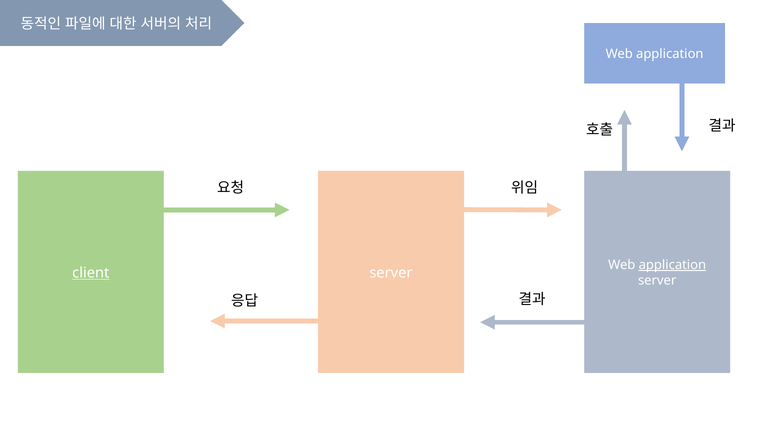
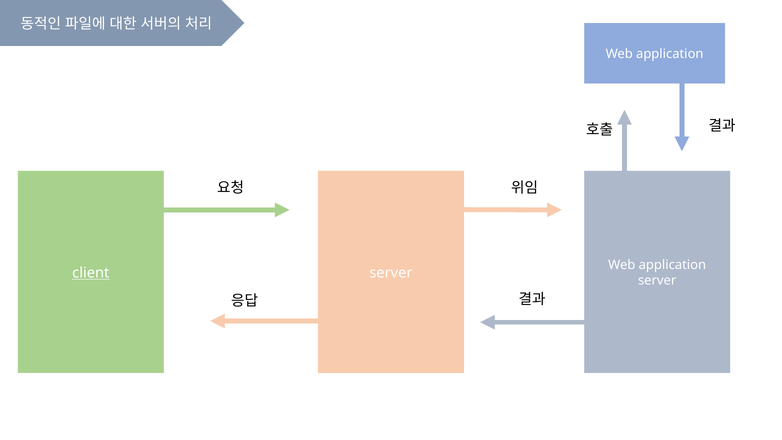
application underline: present -> none (672, 265)
